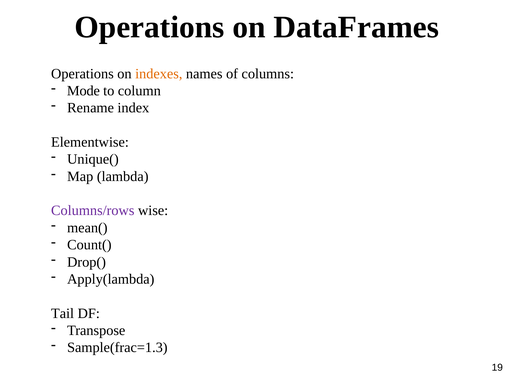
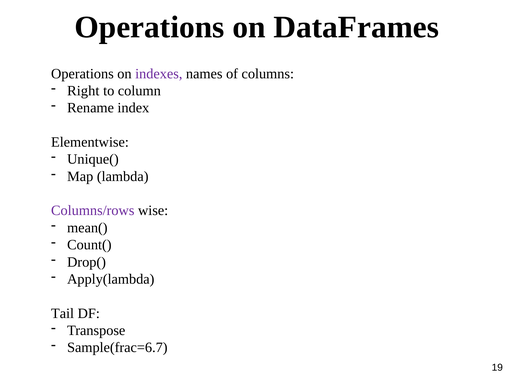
indexes colour: orange -> purple (159, 74)
Mode: Mode -> Right (83, 91)
Sample(frac=1.3: Sample(frac=1.3 -> Sample(frac=6.7 (117, 348)
